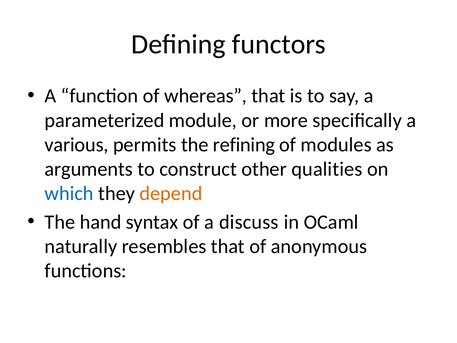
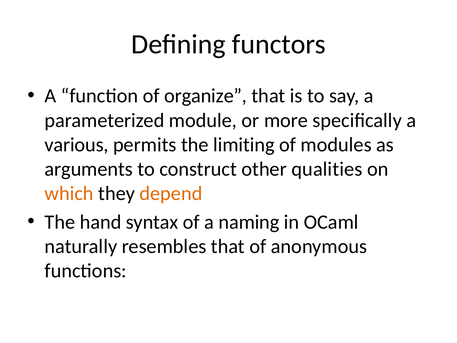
whereas: whereas -> organize (206, 96)
refining: refining -> limiting (244, 145)
which colour: blue -> orange (69, 193)
discuss: discuss -> naming (249, 222)
